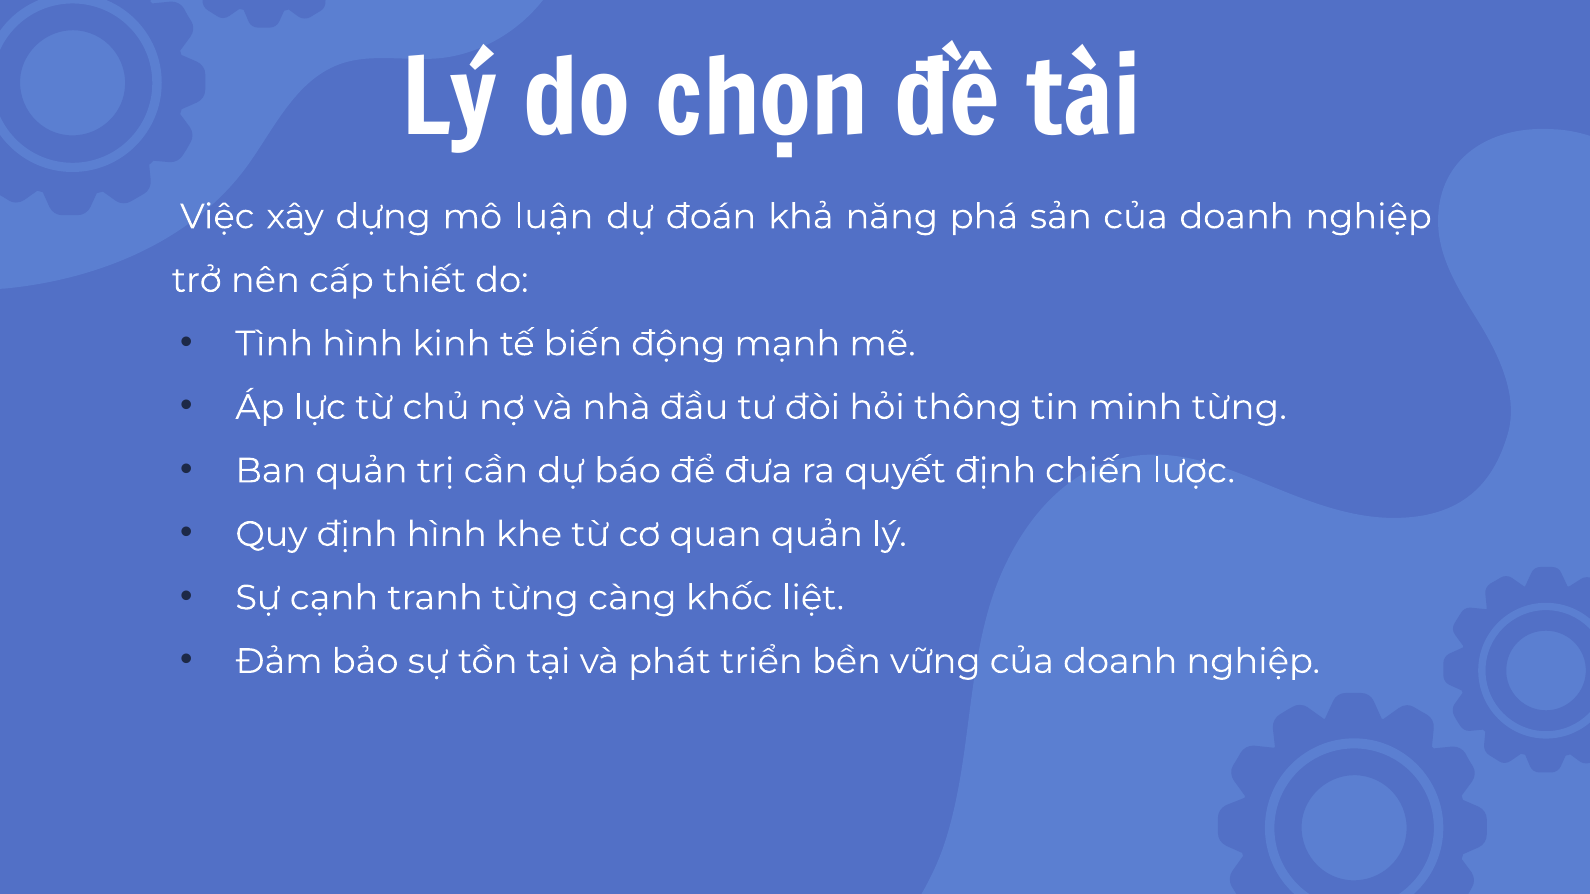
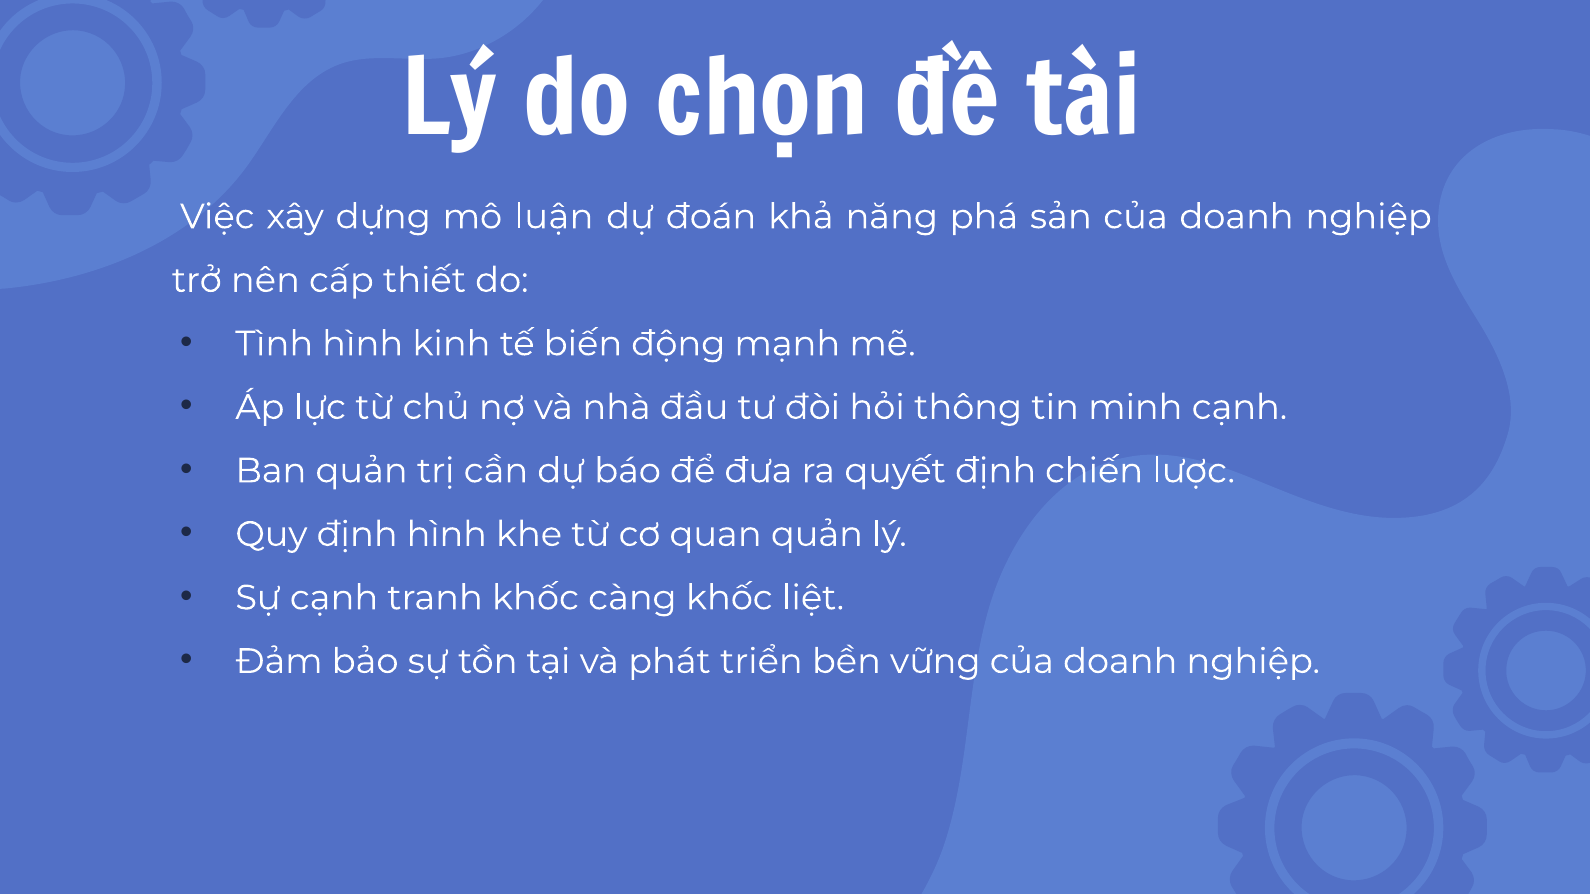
minh từng: từng -> cạnh (1239, 407)
tranh từng: từng -> khốc (535, 598)
